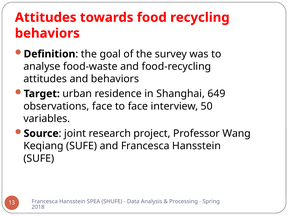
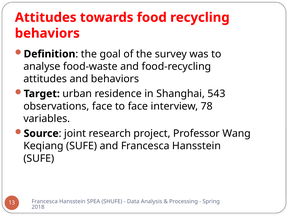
649: 649 -> 543 (216, 94)
50: 50 -> 78 (207, 106)
